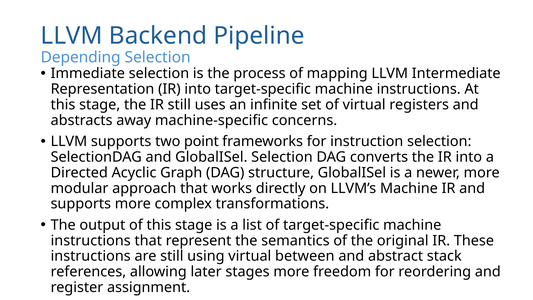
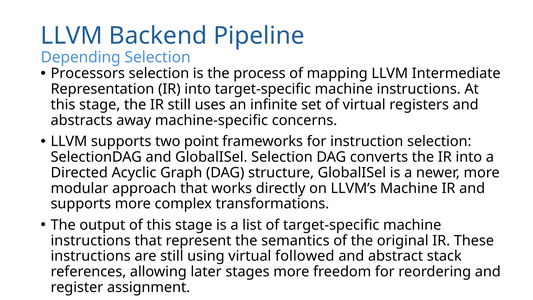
Immediate: Immediate -> Processors (88, 74)
between: between -> followed (305, 256)
